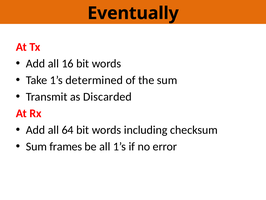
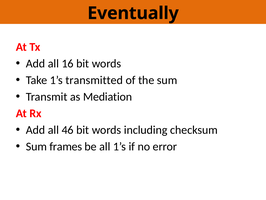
determined: determined -> transmitted (94, 80)
Discarded: Discarded -> Mediation (108, 97)
64: 64 -> 46 (68, 130)
